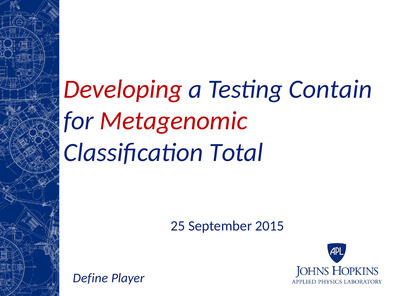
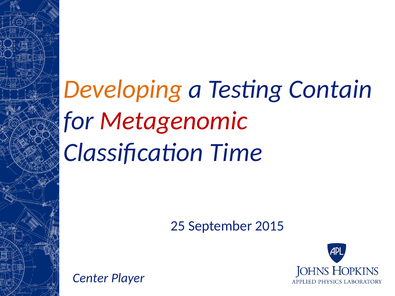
Developing colour: red -> orange (123, 89)
Total: Total -> Time (236, 152)
Define: Define -> Center (90, 278)
